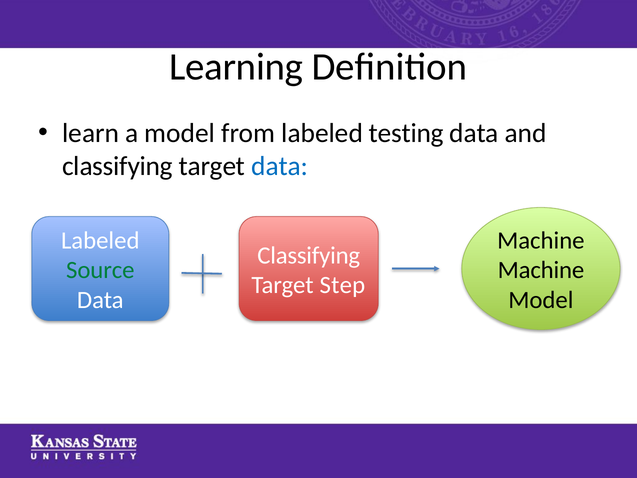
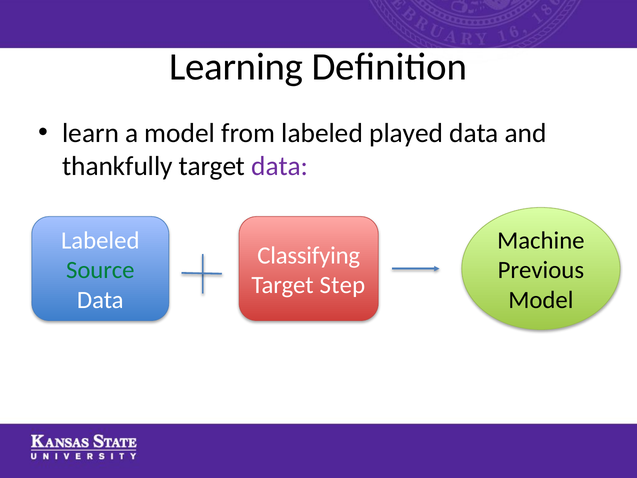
testing: testing -> played (406, 133)
classifying: classifying -> thankfully (117, 166)
data colour: blue -> purple (280, 166)
Machine: Machine -> Previous (541, 270)
